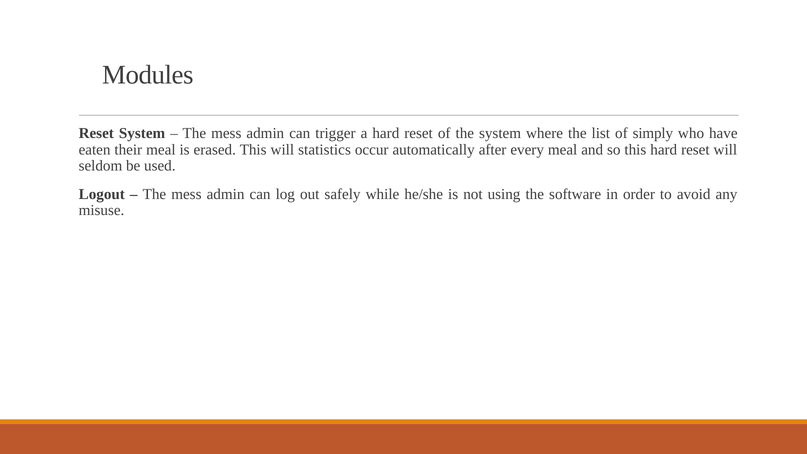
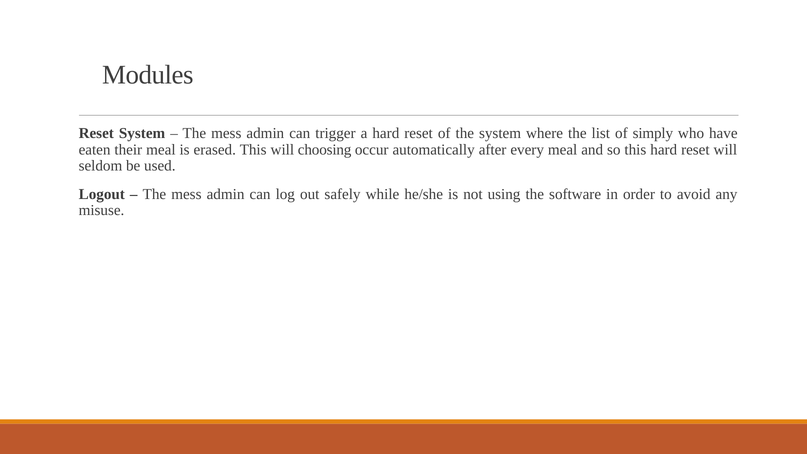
statistics: statistics -> choosing (325, 150)
